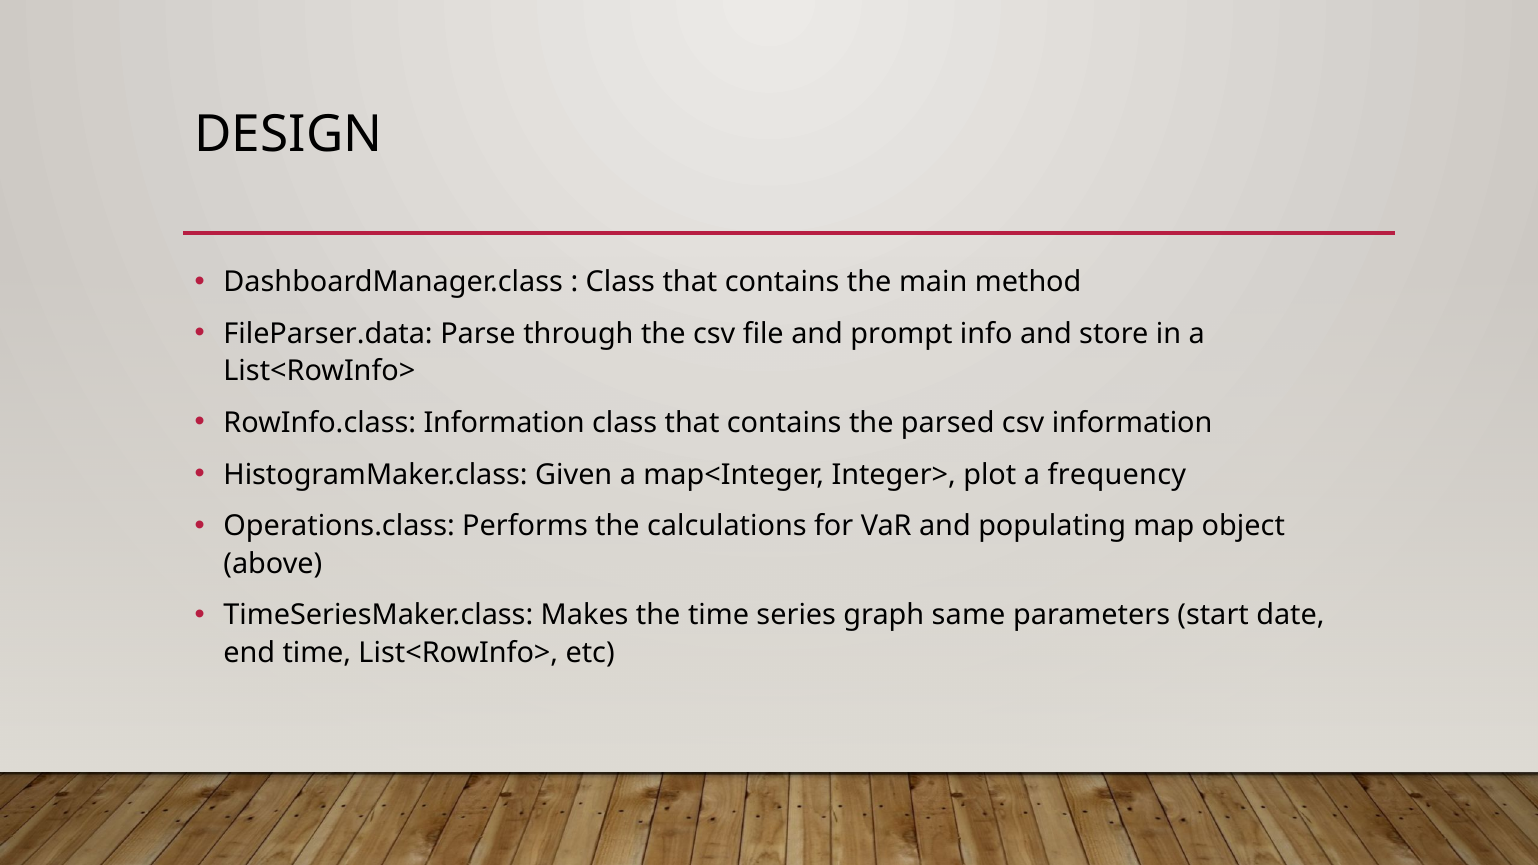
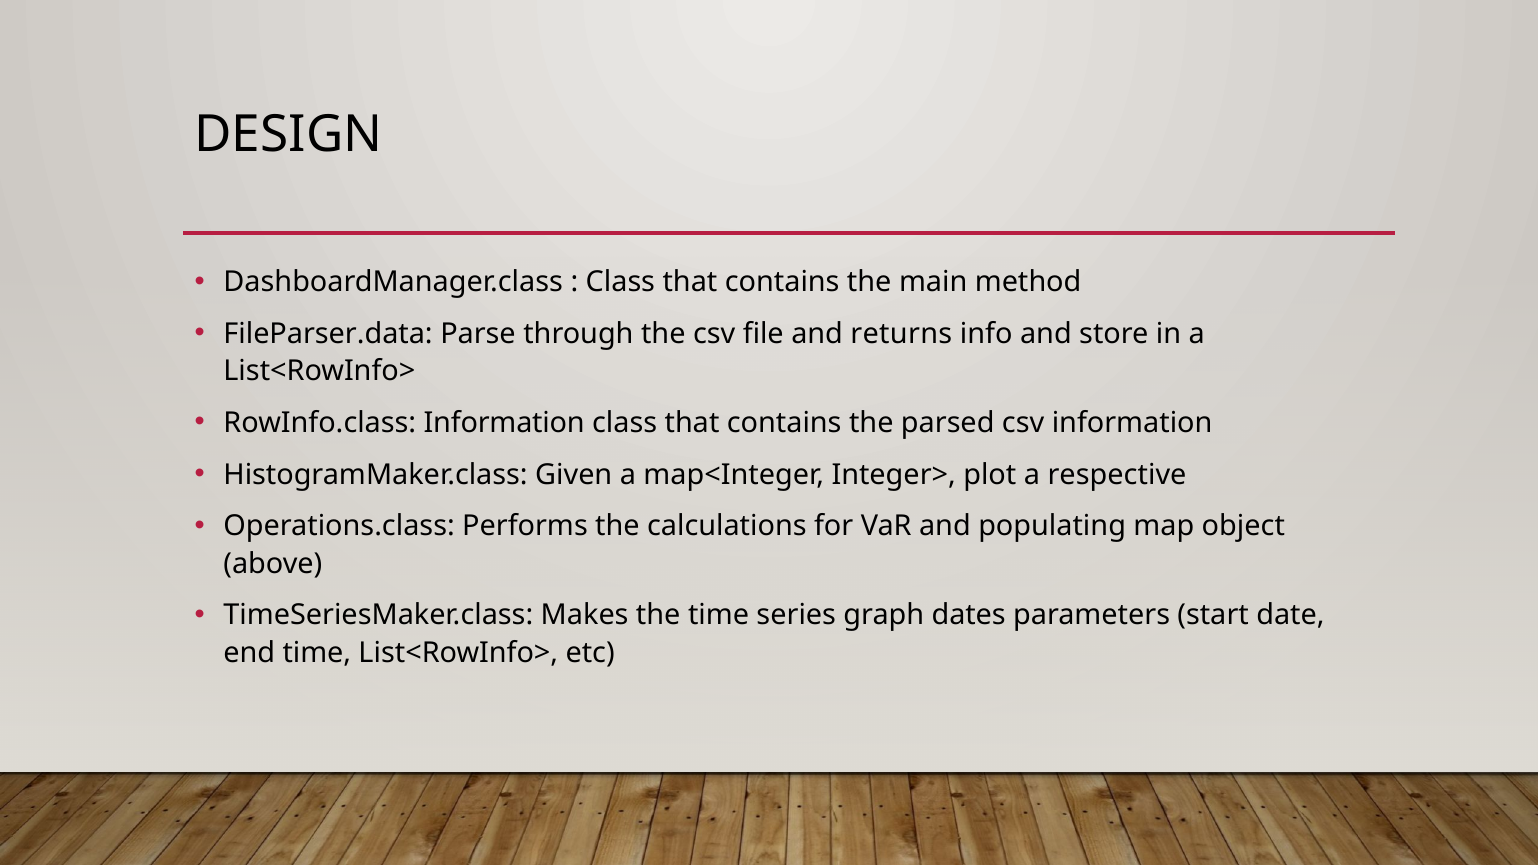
prompt: prompt -> returns (901, 334)
frequency: frequency -> respective (1117, 475)
same: same -> dates (969, 615)
